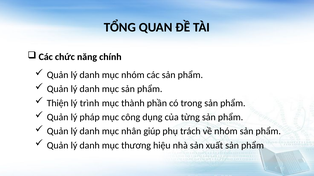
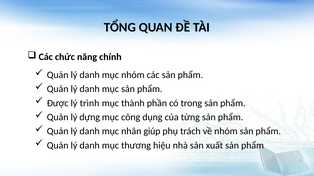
Thiện: Thiện -> Được (58, 103)
pháp: pháp -> dựng (90, 118)
